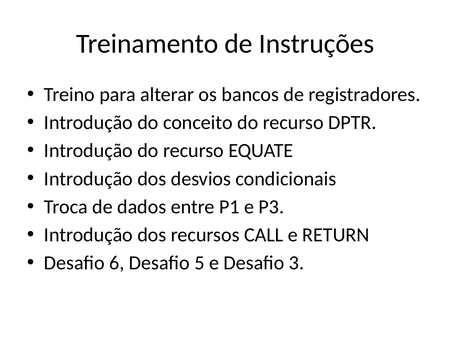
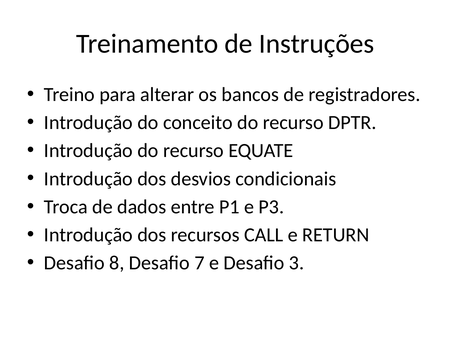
6: 6 -> 8 (117, 263)
5: 5 -> 7 (199, 263)
